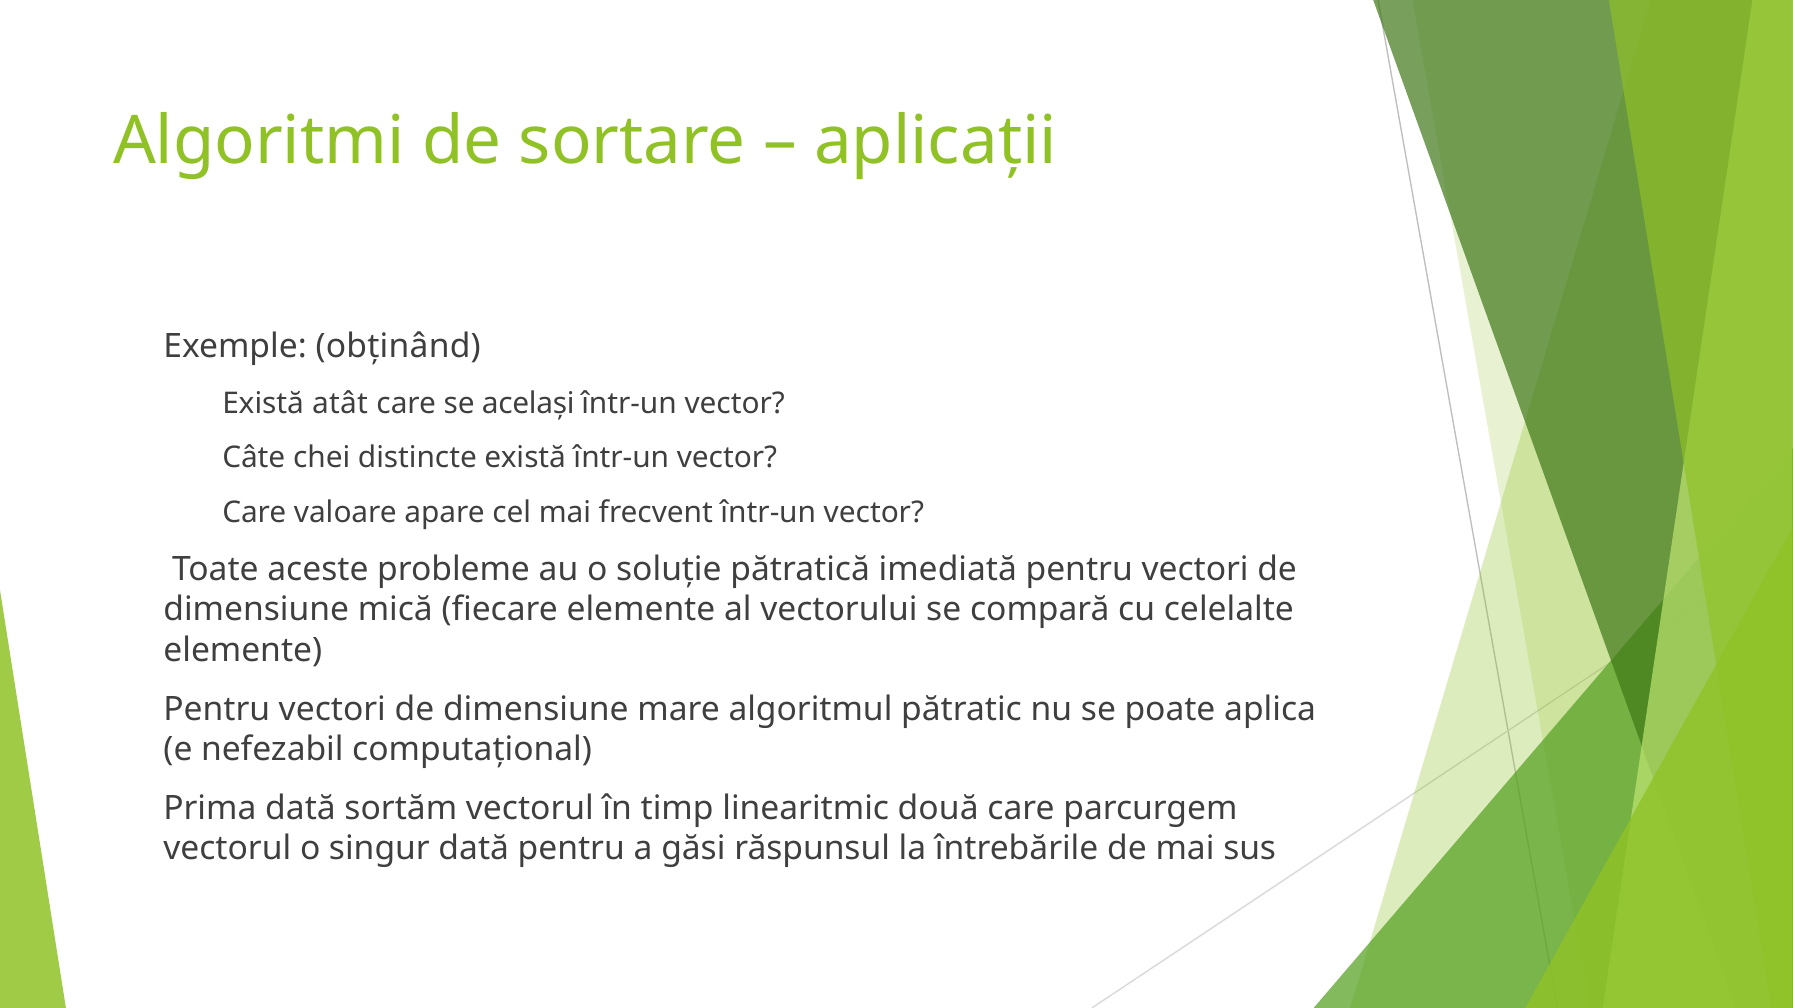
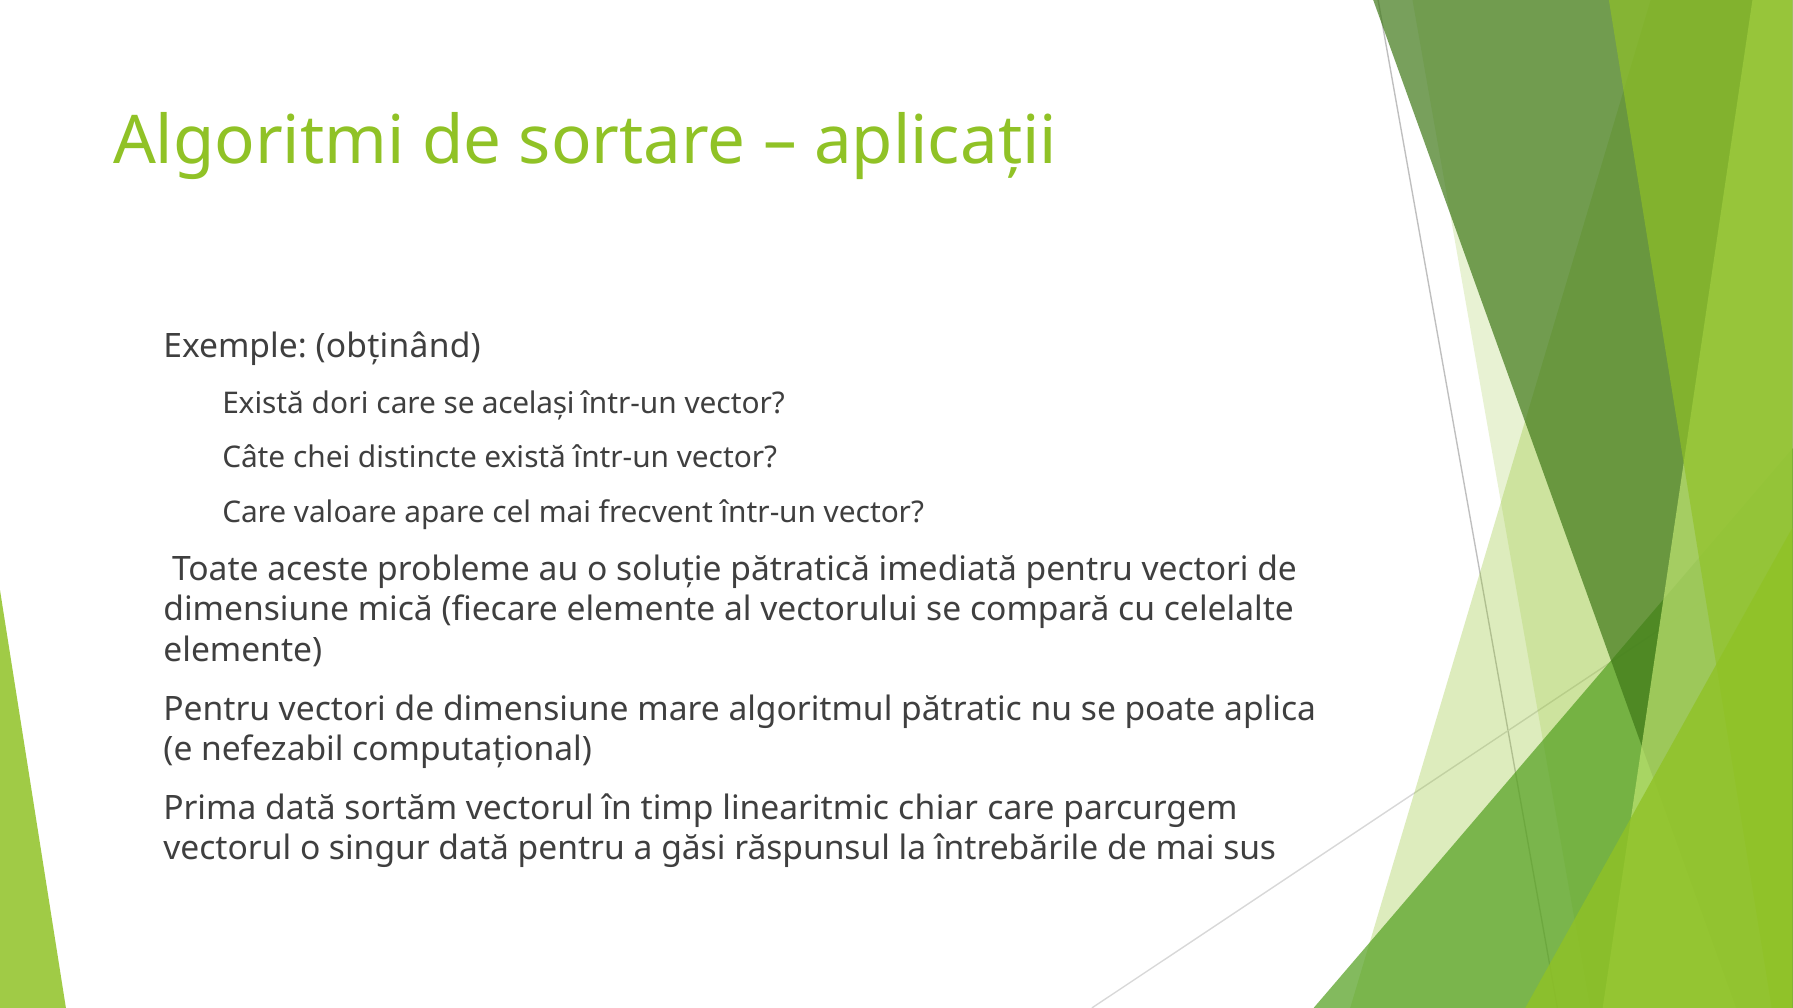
atât: atât -> dori (340, 404)
două: două -> chiar (938, 809)
